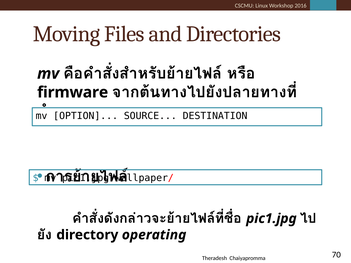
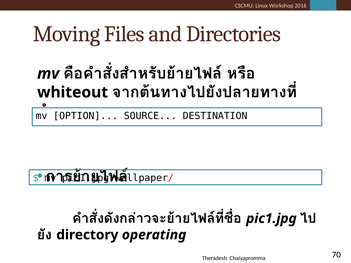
firmware: firmware -> whiteout (73, 92)
